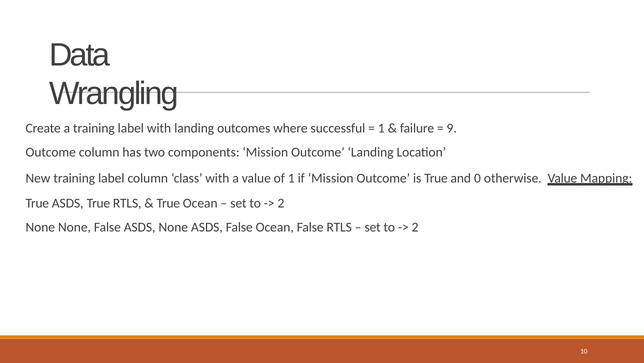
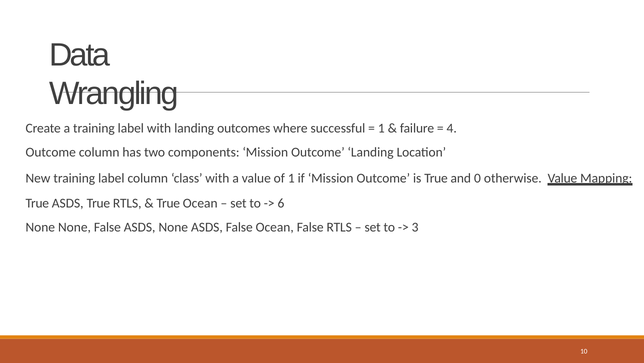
9: 9 -> 4 (452, 128)
2: 2 -> 6 (281, 203)
2: 2 -> 3 (415, 227)
